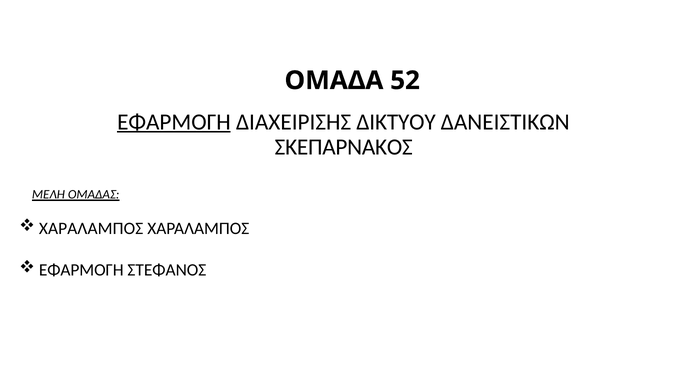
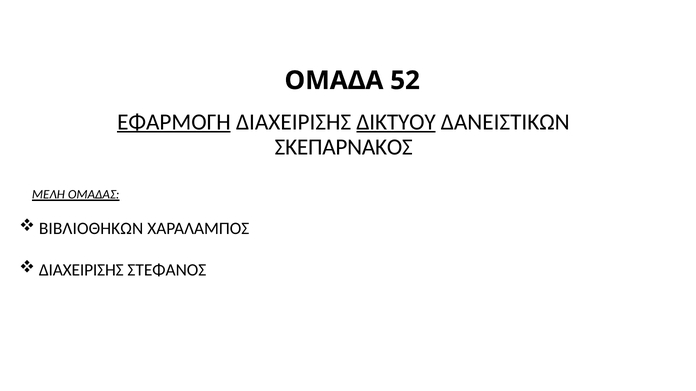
ΔΙΚΤΥΟΥ underline: none -> present (396, 122)
ΧΑΡΑΛΑΜΠΟΣ: ΧΑΡΑΛΑΜΠΟΣ -> ΒΙΒΛΙΟΘΗΚΩΝ (91, 229)
ΕΦΑΡΜΟΓΗ: ΕΦΑΡΜΟΓΗ -> ΔΙΑΧΕΙΡΙΣΗΣ (81, 270)
